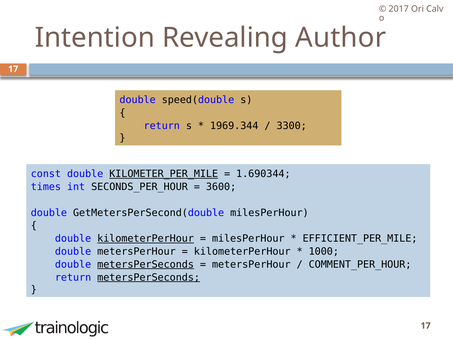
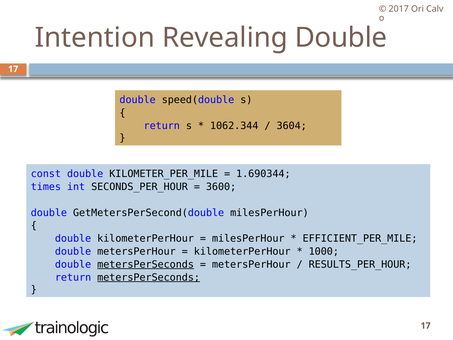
Revealing Author: Author -> Double (341, 38)
1969.344: 1969.344 -> 1062.344 (234, 126)
3300: 3300 -> 3604 (292, 126)
KILOMETER_PER_MILE underline: present -> none (164, 174)
kilometerPerHour underline: present -> none (146, 238)
COMMENT_PER_HOUR: COMMENT_PER_HOUR -> RESULTS_PER_HOUR (360, 264)
